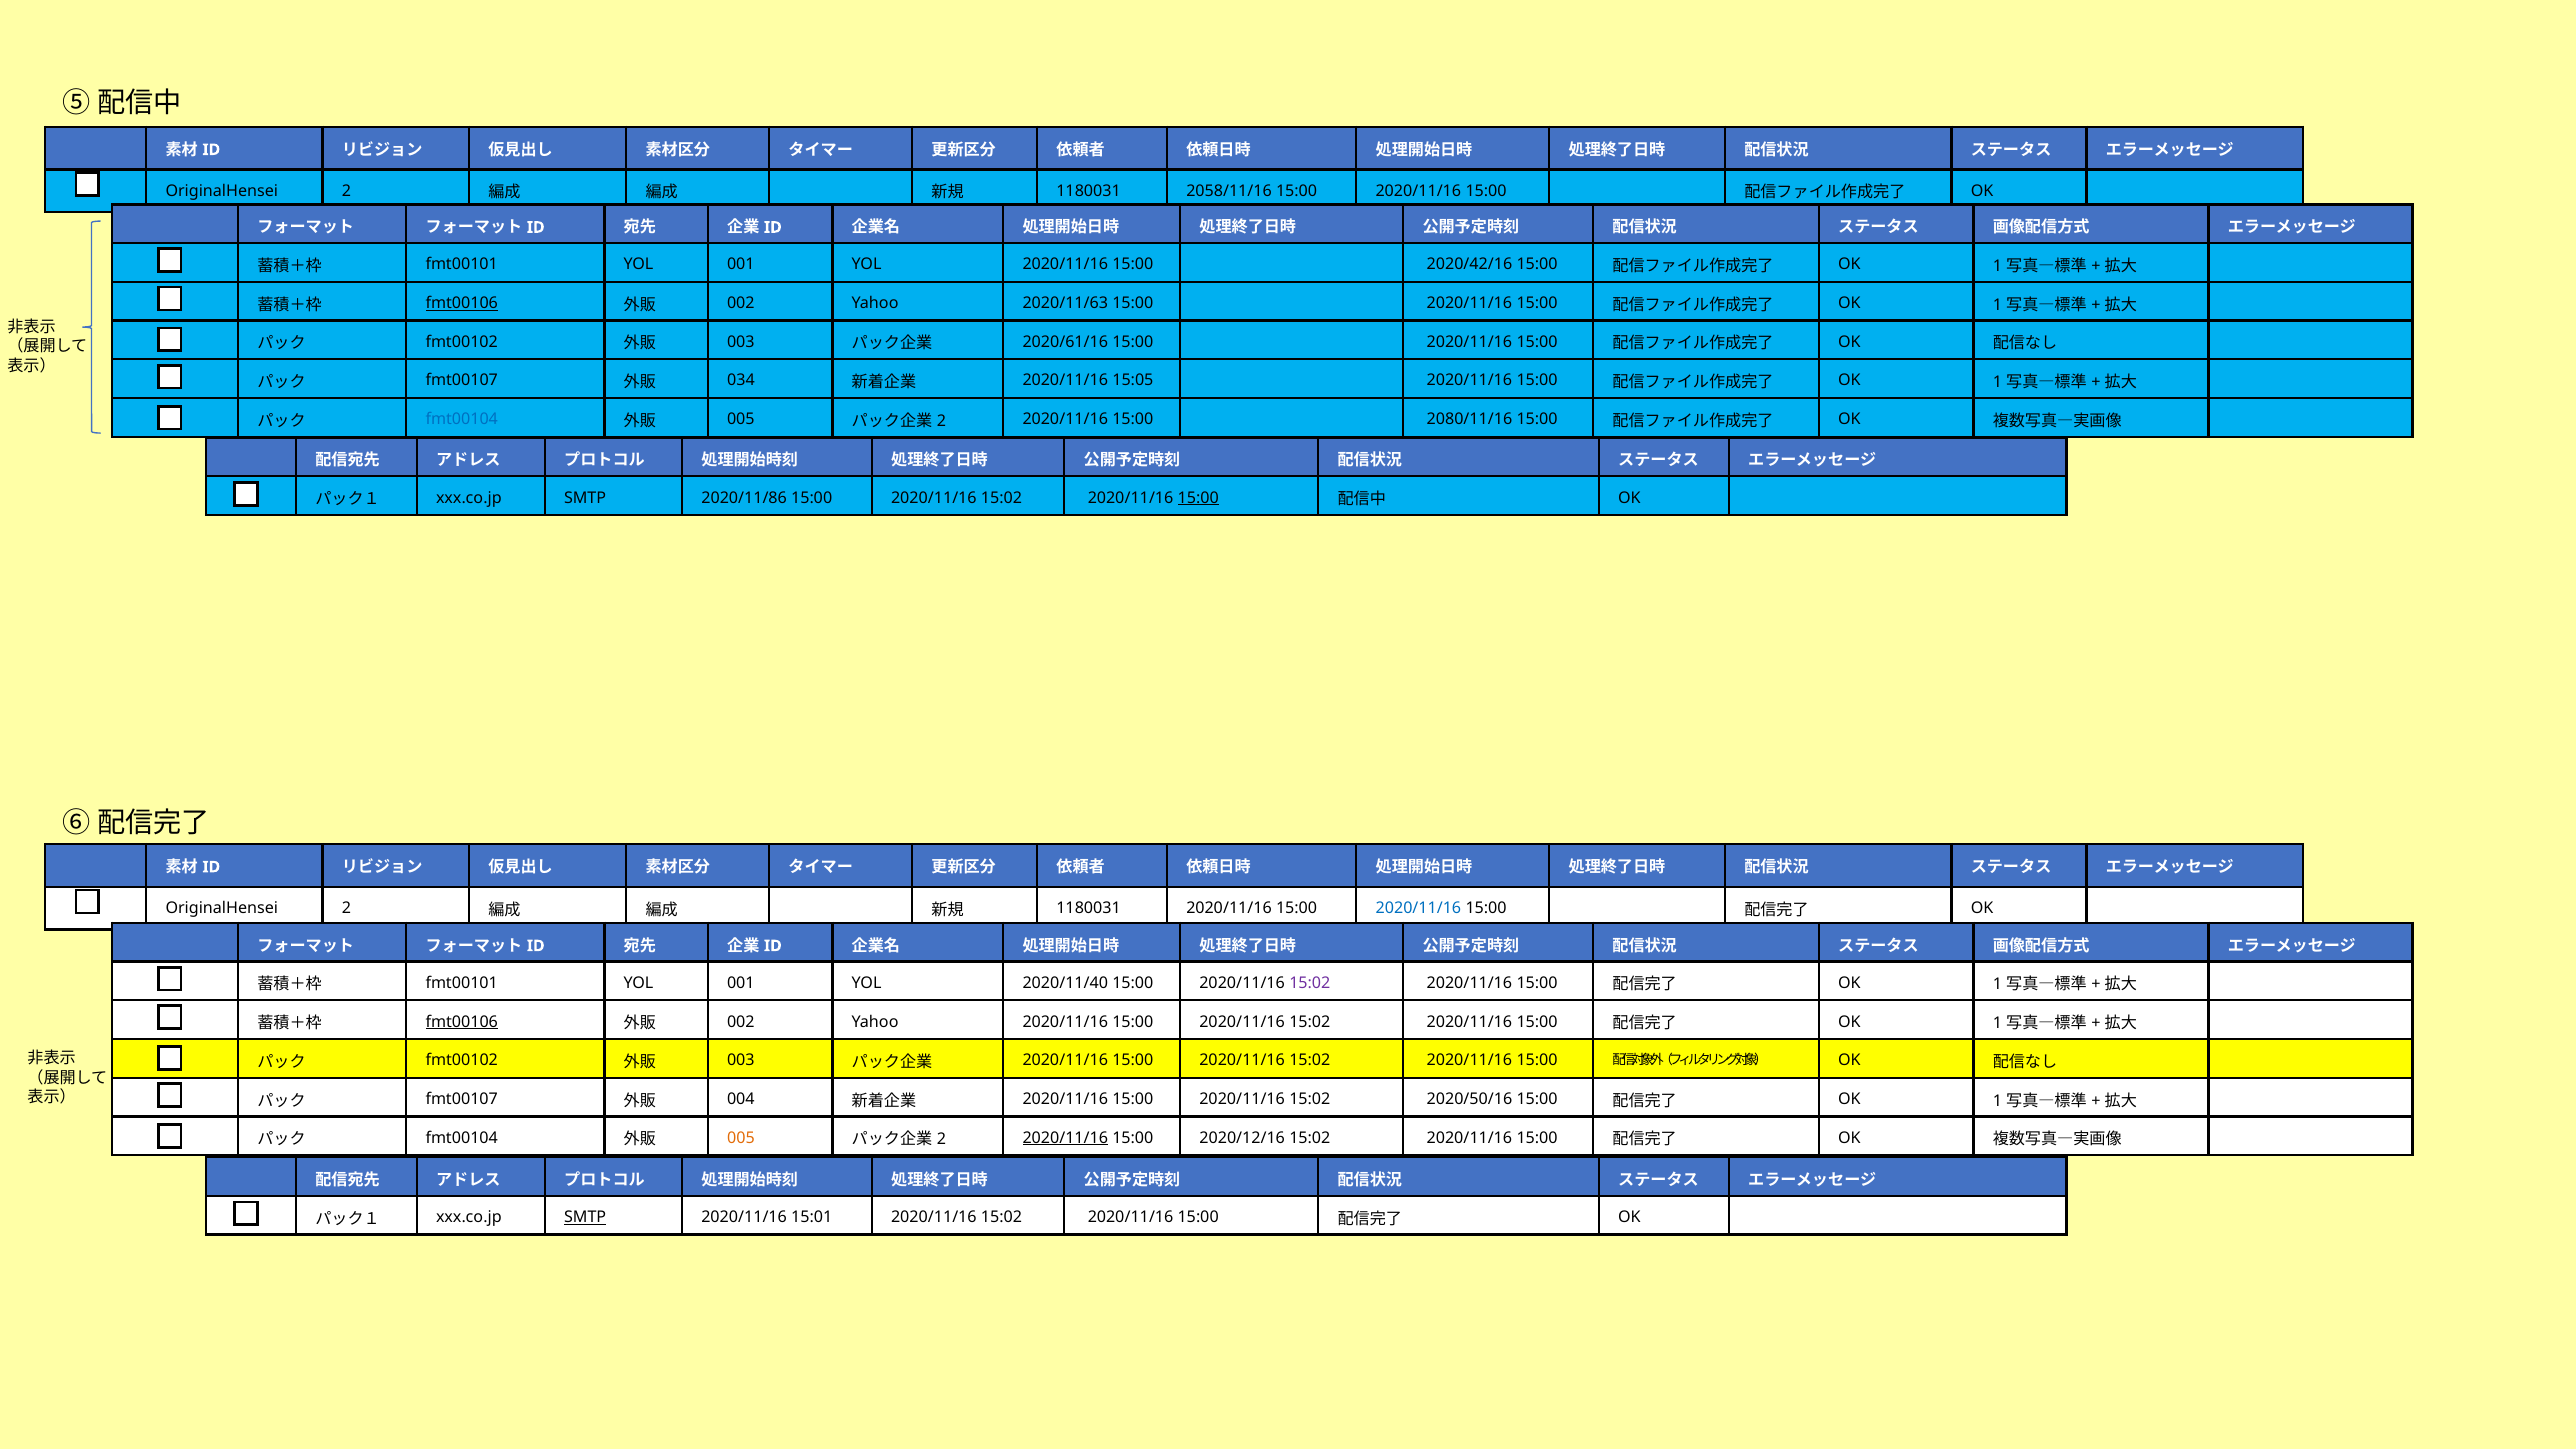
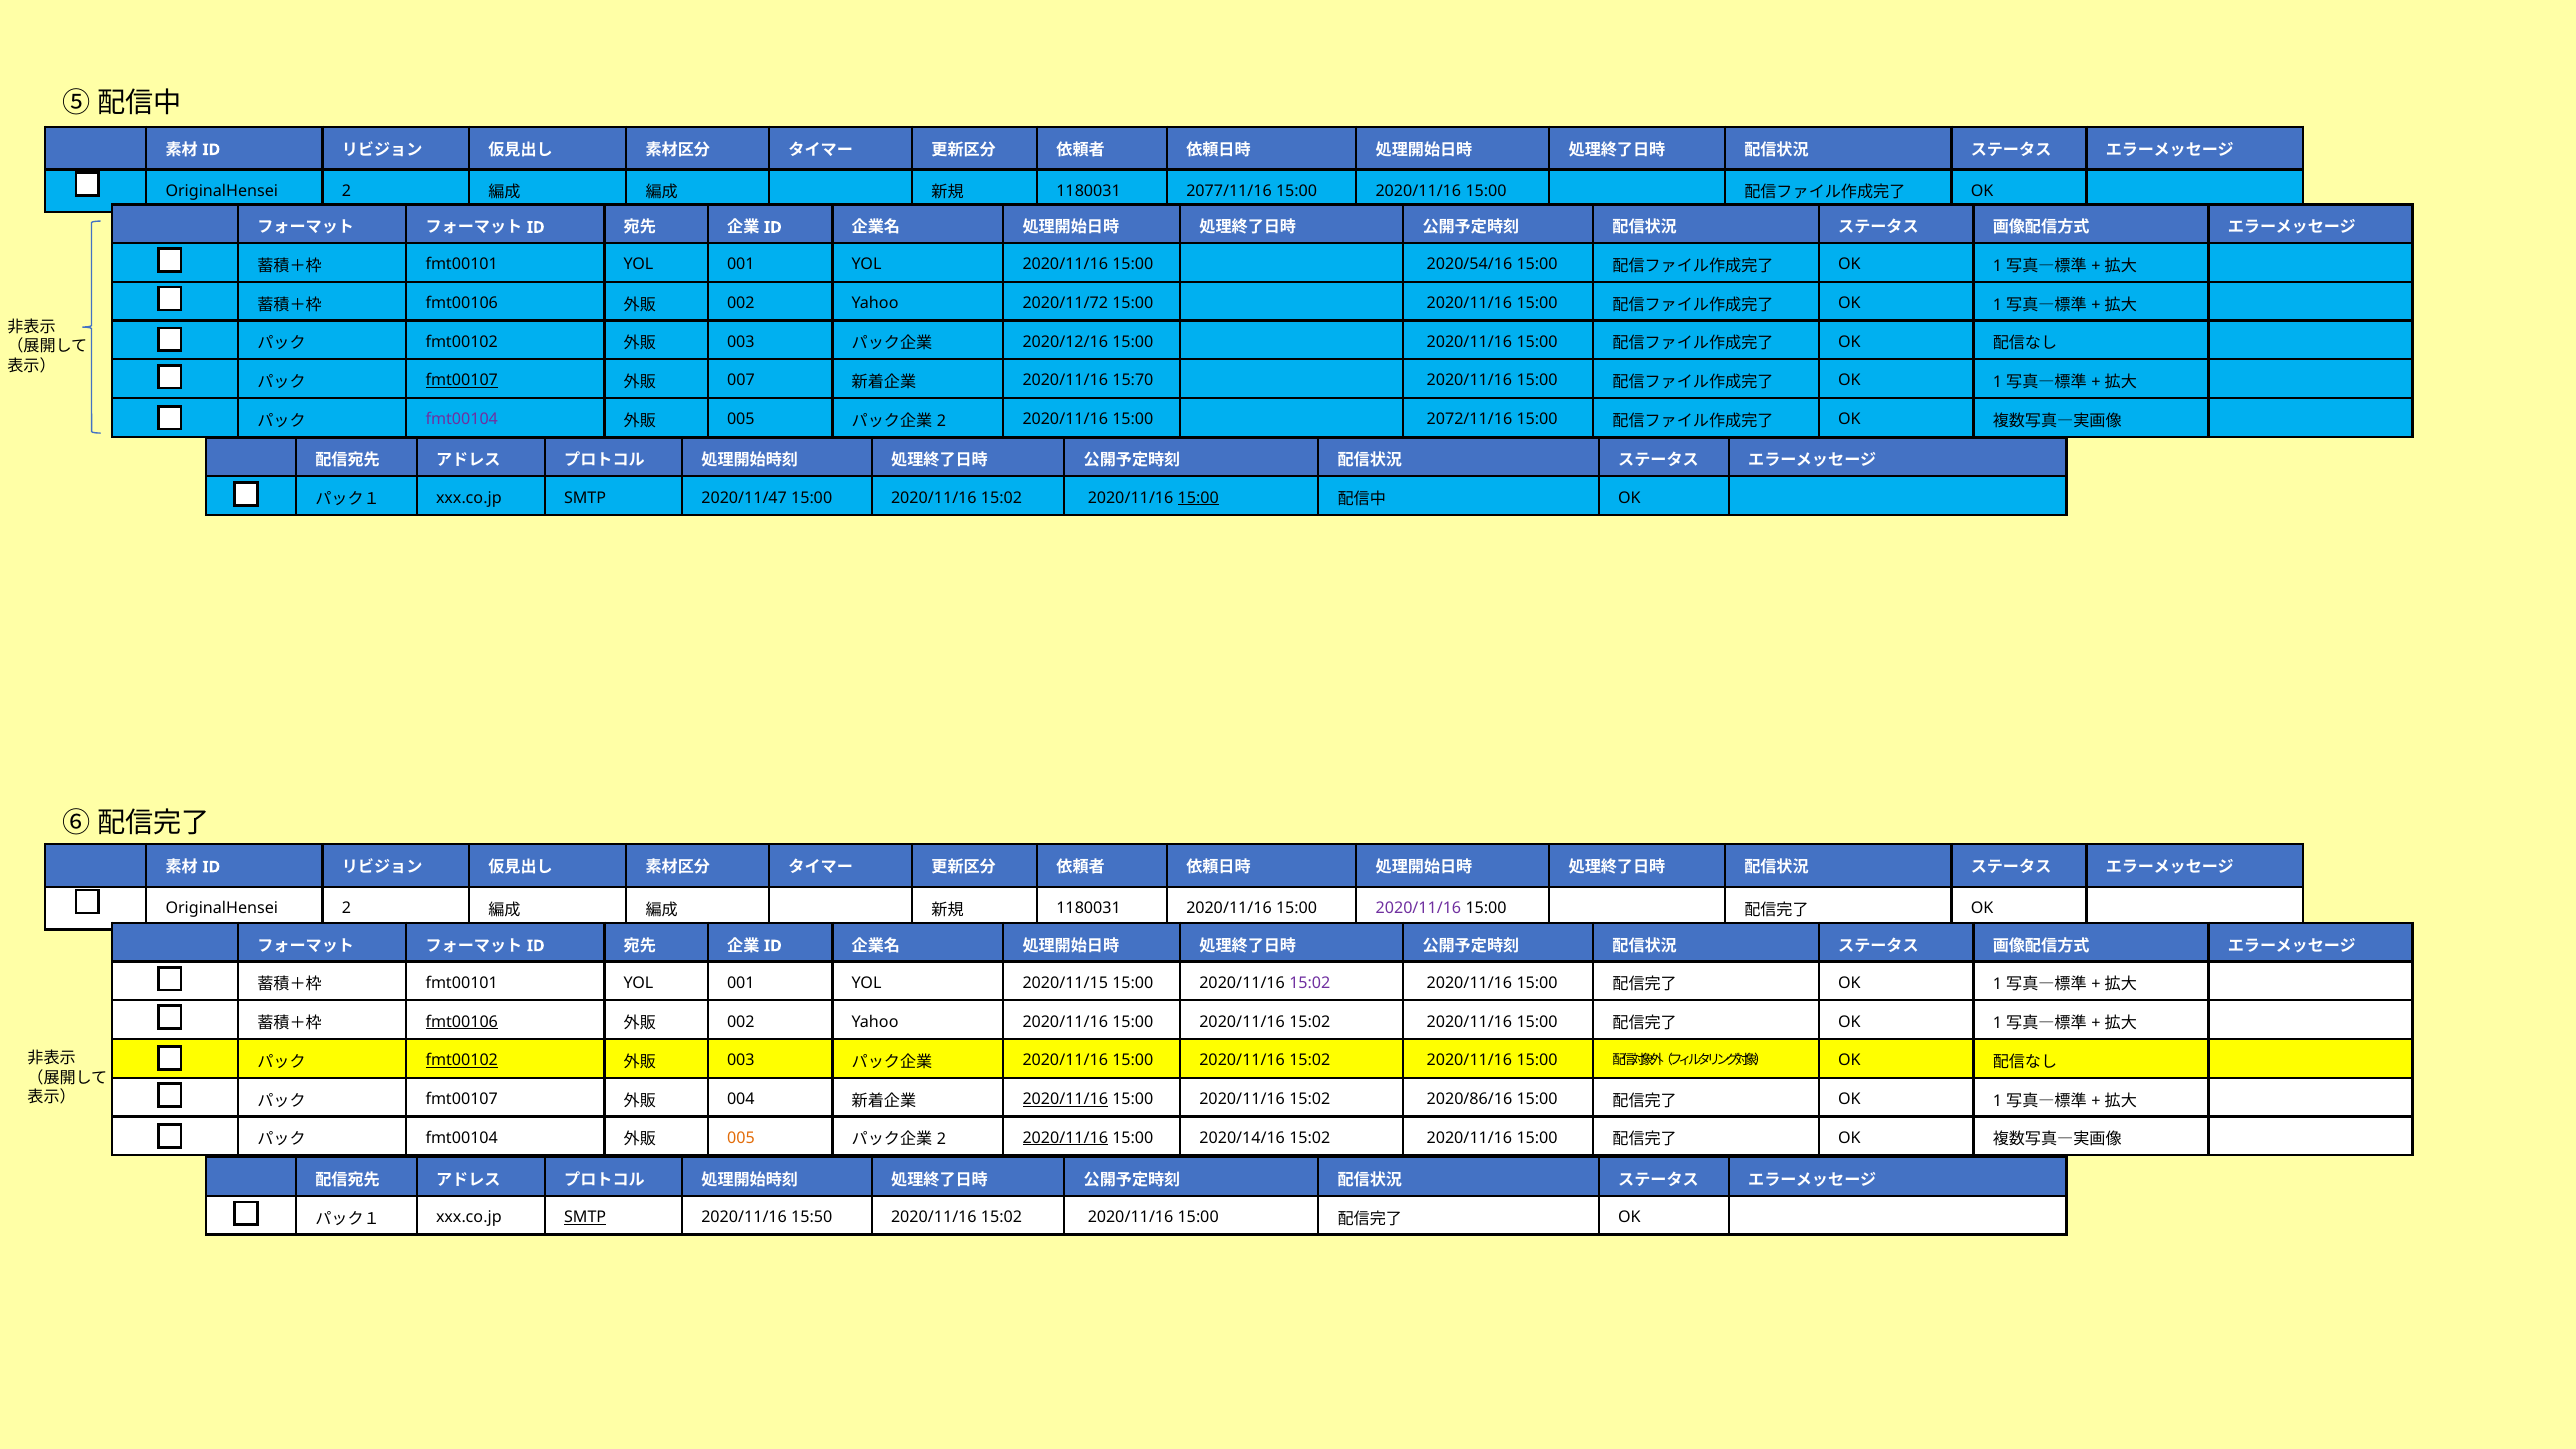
2058/11/16: 2058/11/16 -> 2077/11/16 (1229, 191)
2020/42/16: 2020/42/16 -> 2020/54/16 (1469, 264)
fmt00106 underline: present -> none (462, 303)
2020/11/63: 2020/11/63 -> 2020/11/72 (1065, 303)
2020/61/16: 2020/61/16 -> 2020/12/16 (1065, 342)
fmt00107 underline: none -> present (462, 381)
034: 034 -> 007 (741, 381)
15:05: 15:05 -> 15:70 (1133, 381)
fmt00104 colour: blue -> purple (462, 419)
2080/11/16: 2080/11/16 -> 2072/11/16 (1469, 419)
2020/11/86: 2020/11/86 -> 2020/11/47 (744, 498)
2020/11/16 colour: blue -> purple (1418, 908)
2020/11/40: 2020/11/40 -> 2020/11/15 (1065, 983)
fmt00102 underline: none -> present (462, 1060)
2020/11/16 underline: none -> present (1065, 1099)
2020/50/16: 2020/50/16 -> 2020/86/16 (1469, 1099)
2020/12/16: 2020/12/16 -> 2020/14/16 (1242, 1138)
15:01: 15:01 -> 15:50 (812, 1217)
